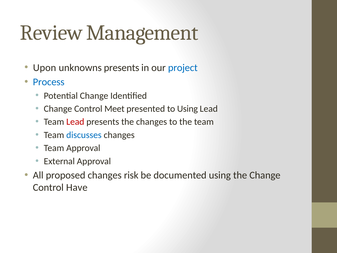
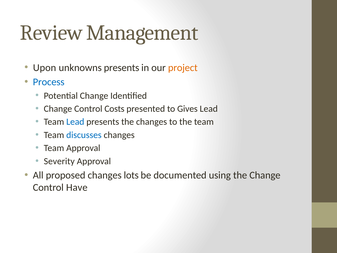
project colour: blue -> orange (183, 68)
Meet: Meet -> Costs (114, 109)
to Using: Using -> Gives (187, 109)
Lead colour: red -> blue (75, 122)
External: External -> Severity (59, 161)
risk: risk -> lots (131, 175)
